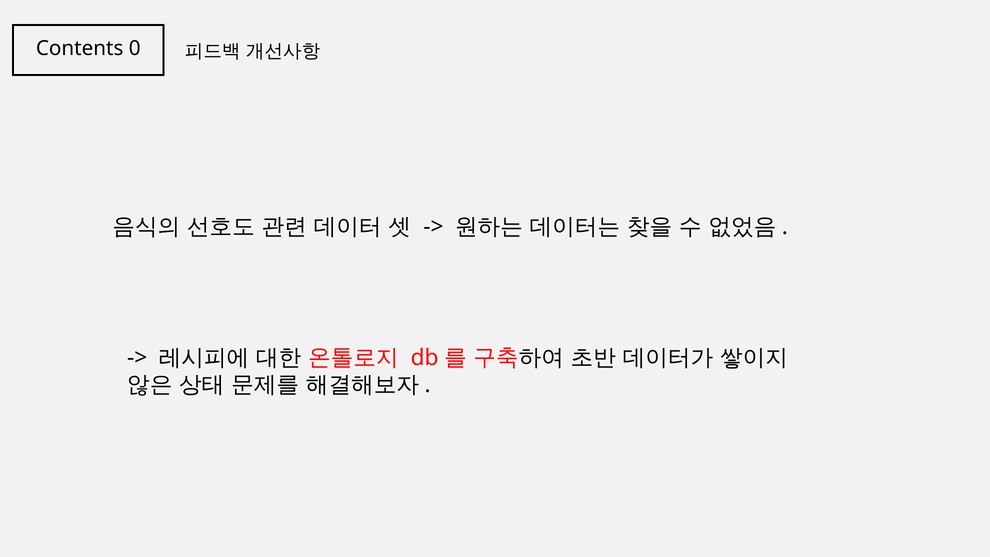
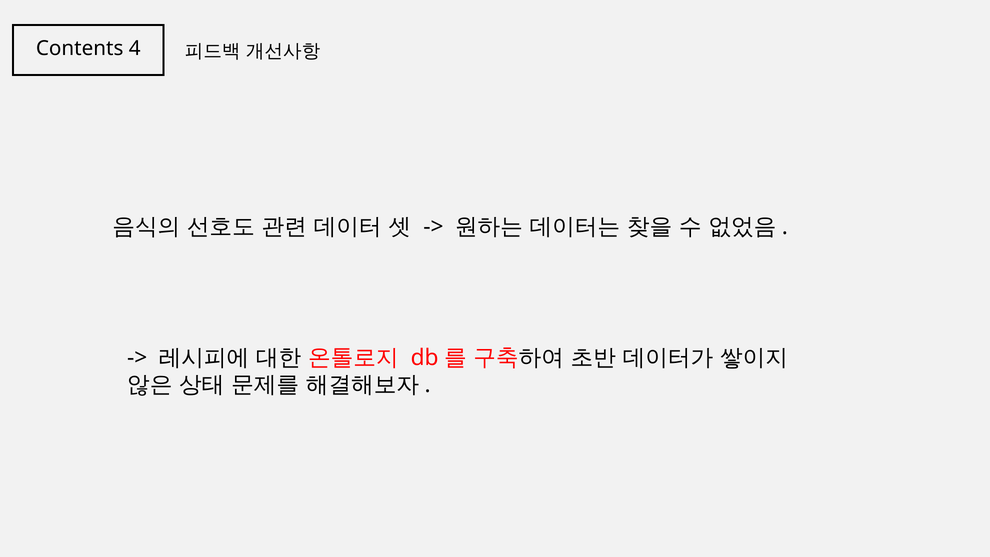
0: 0 -> 4 (135, 48)
